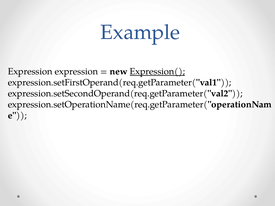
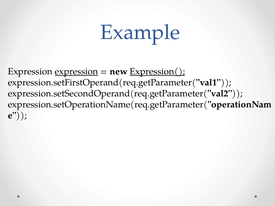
expression underline: none -> present (76, 72)
